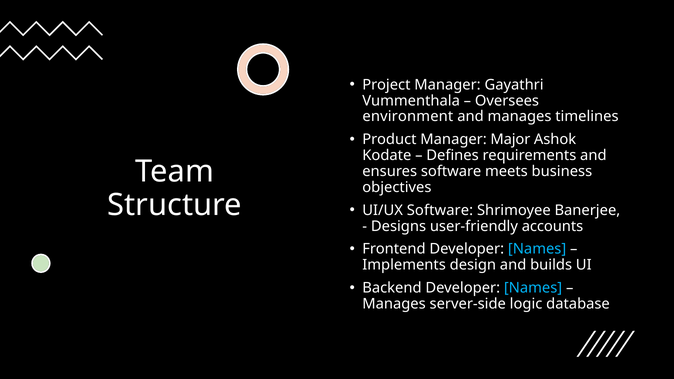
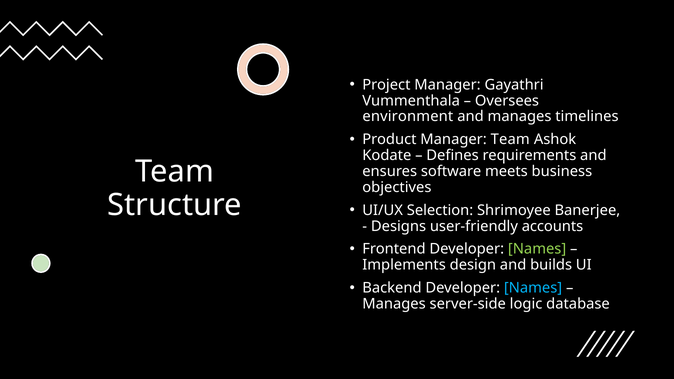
Manager Major: Major -> Team (510, 140)
UI/UX Software: Software -> Selection (440, 210)
Names colour: light blue -> light green (537, 249)
